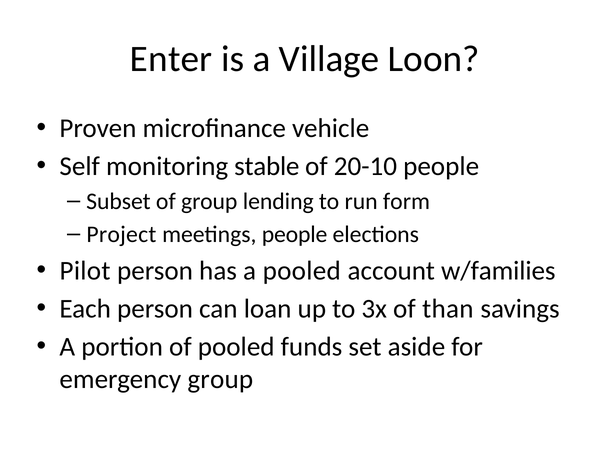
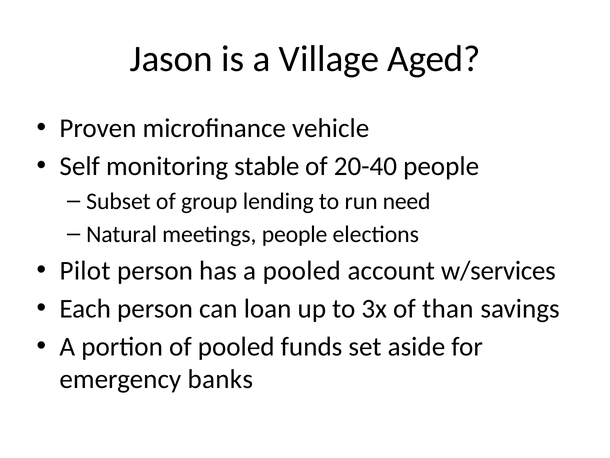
Enter: Enter -> Jason (171, 59)
Loon: Loon -> Aged (434, 59)
20-10: 20-10 -> 20-40 (365, 166)
form: form -> need (407, 201)
Project: Project -> Natural (122, 234)
w/families: w/families -> w/services (498, 270)
emergency group: group -> banks (220, 379)
